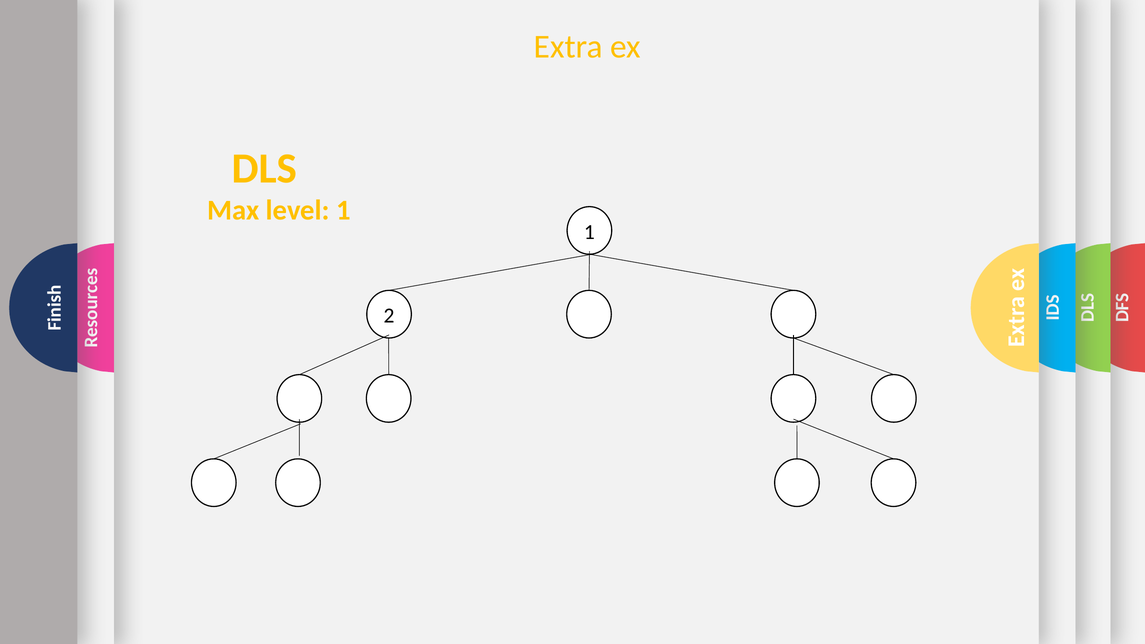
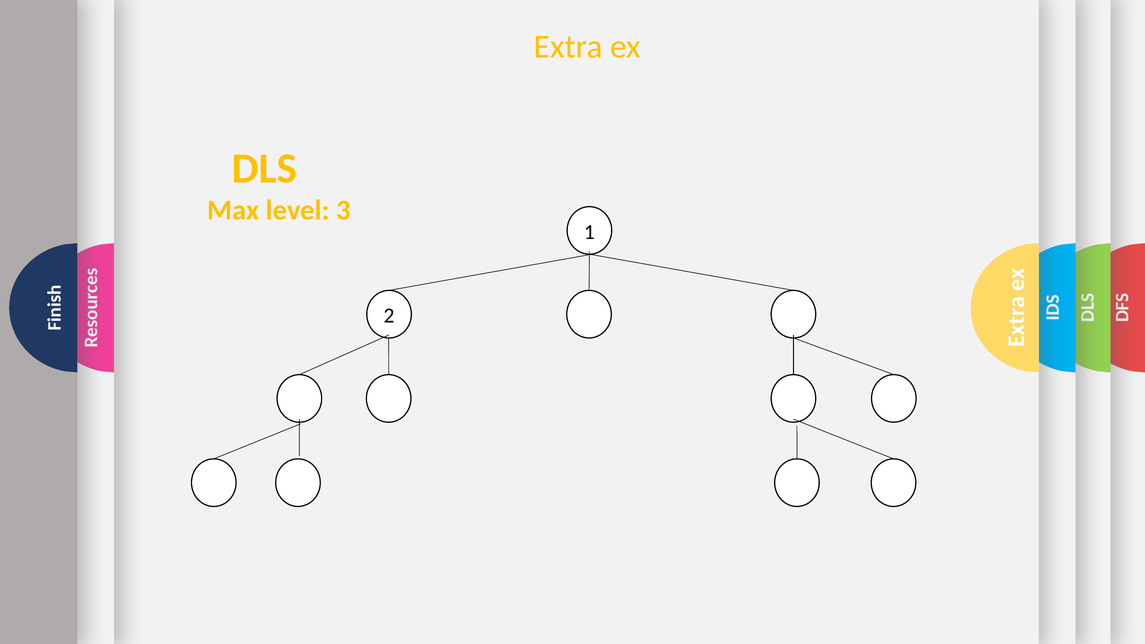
level 1: 1 -> 3 (343, 210)
